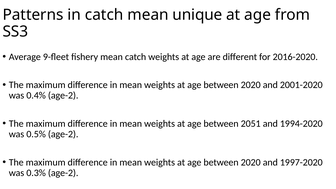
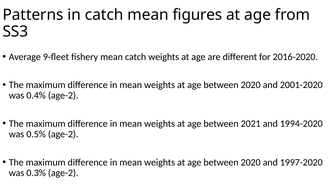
unique: unique -> figures (197, 15)
2051: 2051 -> 2021 (251, 124)
